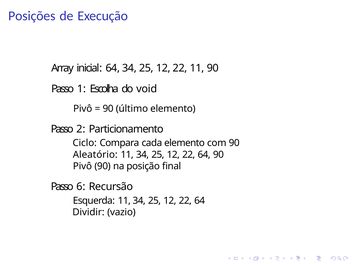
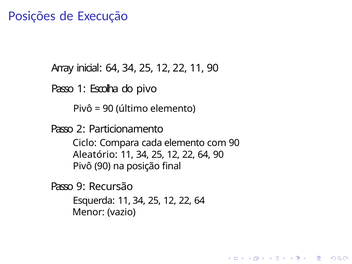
void: void -> pivo (147, 89)
6: 6 -> 9 (81, 187)
Dividir: Dividir -> Menor (89, 212)
